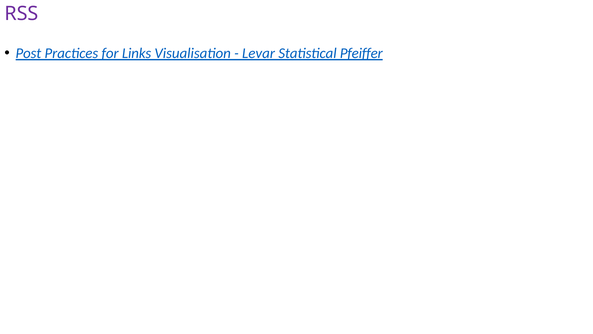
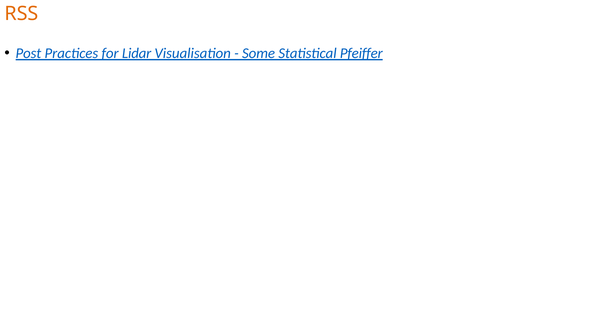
RSS colour: purple -> orange (21, 14)
Links: Links -> Lidar (137, 53)
Levar: Levar -> Some (259, 53)
